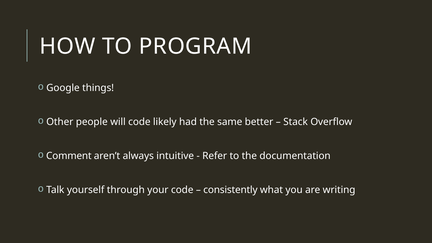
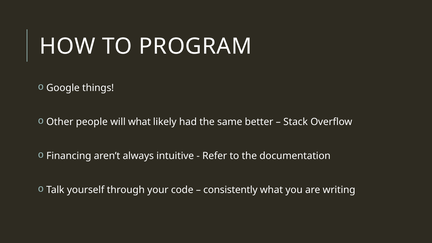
will code: code -> what (139, 122)
Comment: Comment -> Financing (69, 156)
